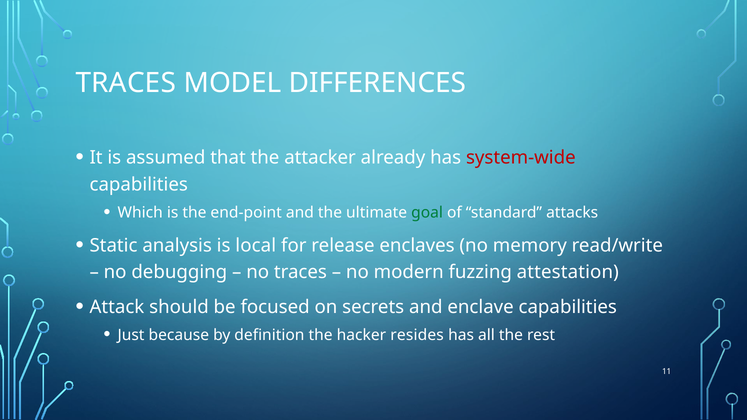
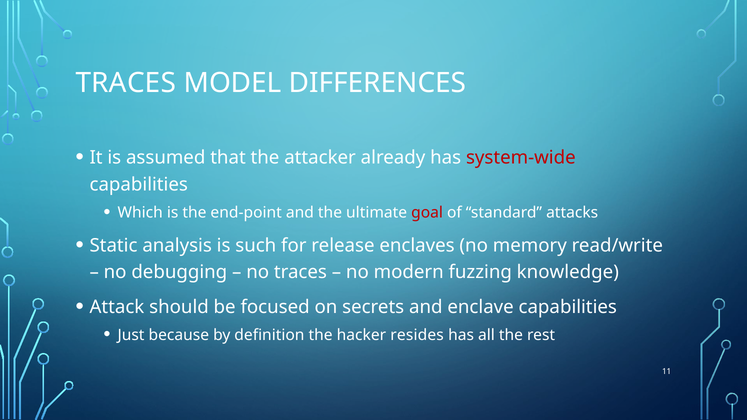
goal colour: green -> red (427, 212)
local: local -> such (256, 246)
attestation: attestation -> knowledge (568, 272)
